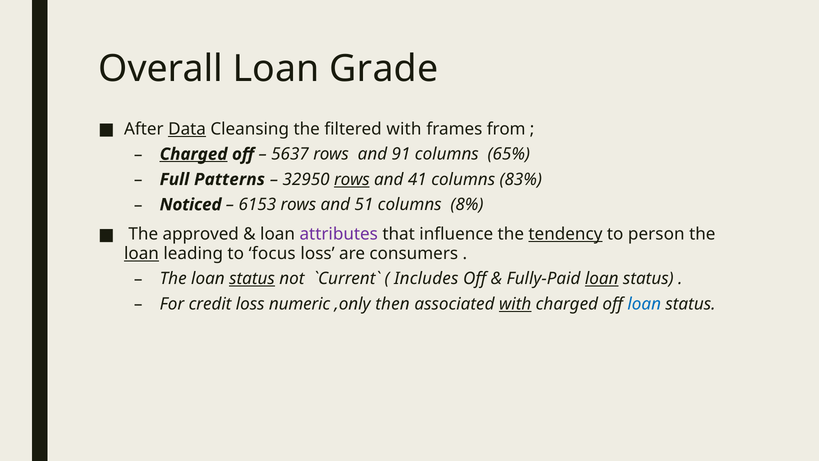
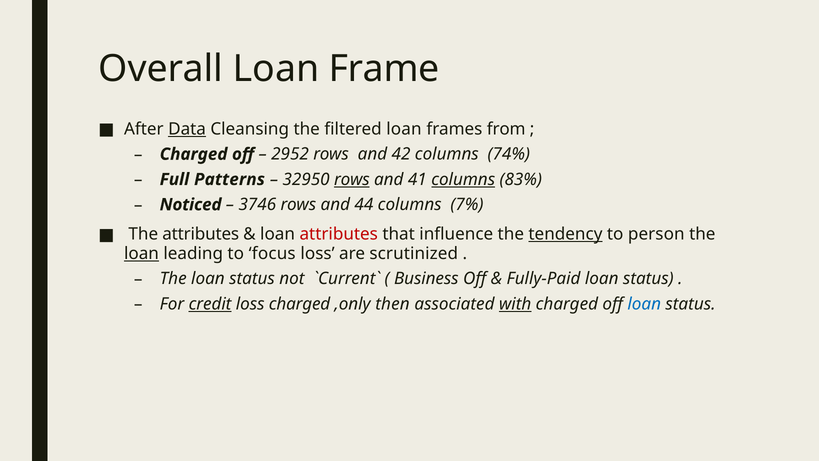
Grade: Grade -> Frame (384, 69)
filtered with: with -> loan (404, 129)
Charged underline: present -> none (194, 154)
5637: 5637 -> 2952 (290, 154)
91: 91 -> 42 (401, 154)
65%: 65% -> 74% (509, 154)
columns underline: none -> present (463, 179)
6153: 6153 -> 3746 (257, 205)
51: 51 -> 44 (364, 205)
8%: 8% -> 7% (467, 205)
The approved: approved -> attributes (201, 234)
attributes colour: purple -> red (339, 234)
consumers: consumers -> scrutinized (414, 253)
status underline: present -> none (252, 279)
Includes: Includes -> Business (426, 279)
loan underline: present -> none (602, 279)
credit underline: none -> present (210, 304)
loss numeric: numeric -> charged (300, 304)
